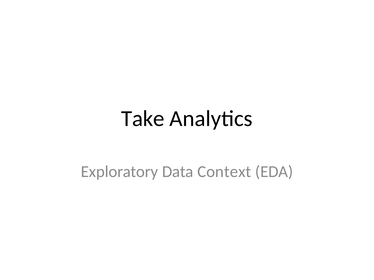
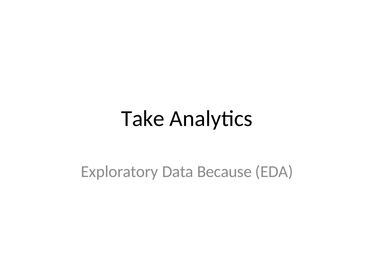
Context: Context -> Because (224, 172)
